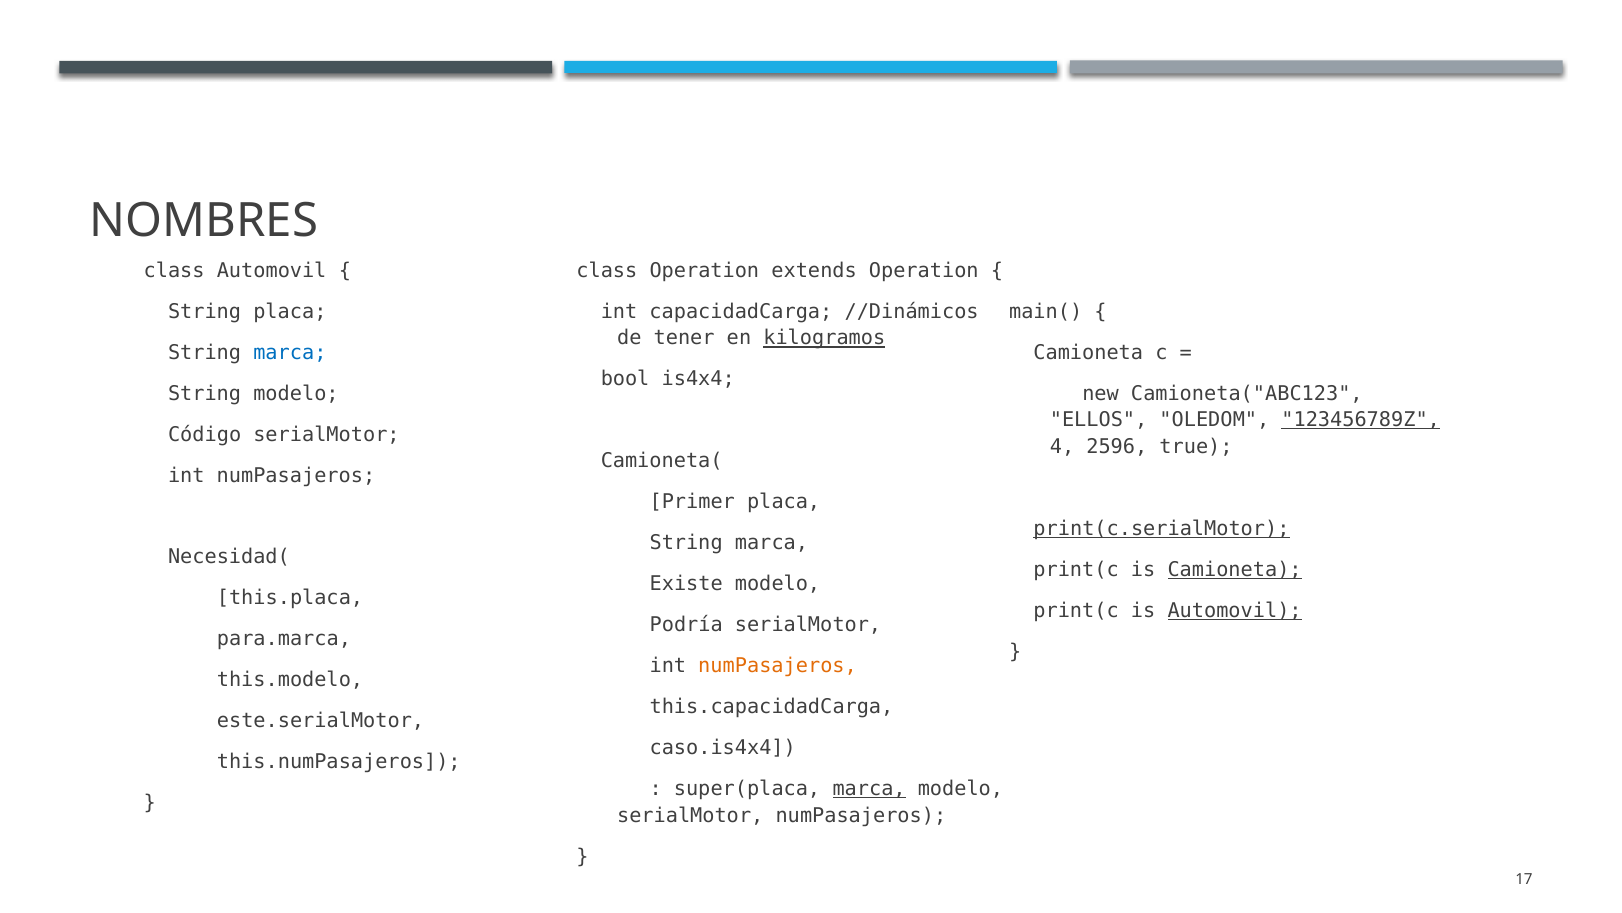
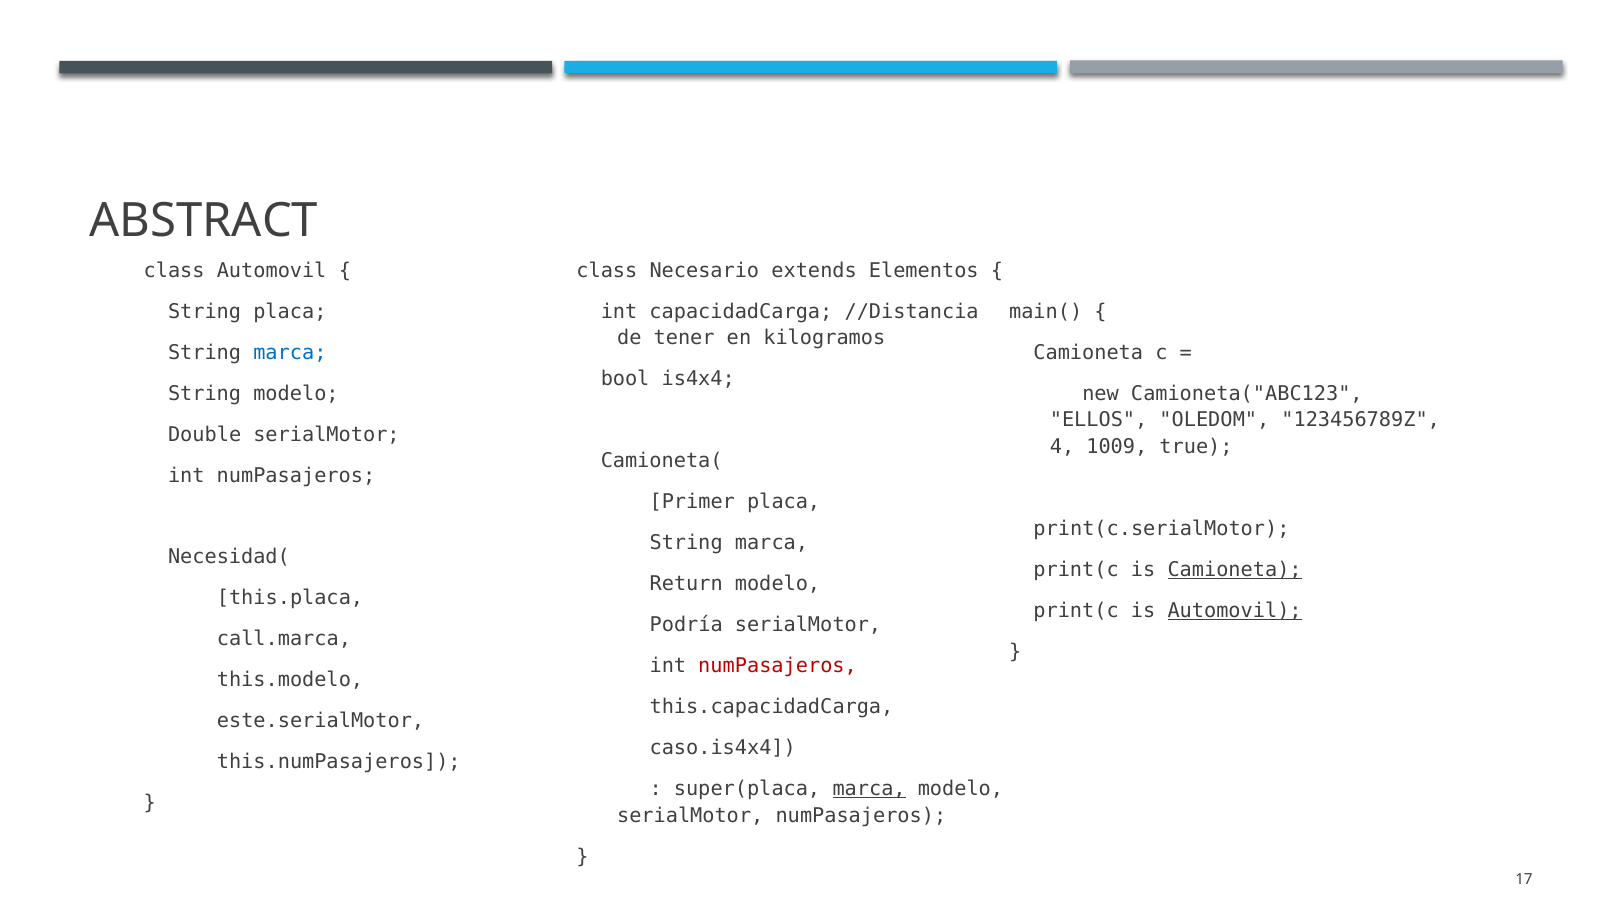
NOMBRES: NOMBRES -> ABSTRACT (204, 220)
class Operation: Operation -> Necesario (704, 270)
extends Operation: Operation -> Elementos (924, 270)
//Dinámicos: //Dinámicos -> //Distancia (912, 311)
kilogramos underline: present -> none (824, 338)
123456789Z underline: present -> none (1361, 420)
Código: Código -> Double (205, 434)
2596: 2596 -> 1009 (1117, 447)
print(c.serialMotor underline: present -> none (1162, 528)
Existe: Existe -> Return (686, 584)
para.marca: para.marca -> call.marca (284, 639)
numPasajeros colour: orange -> red (778, 666)
